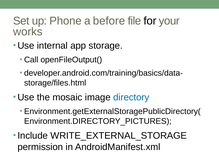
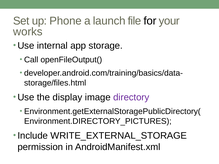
before: before -> launch (109, 21)
mosaic: mosaic -> display (67, 97)
directory colour: blue -> purple (131, 97)
